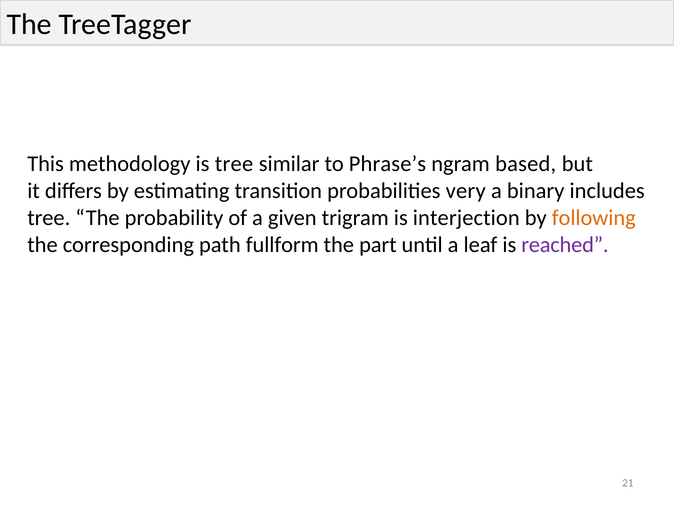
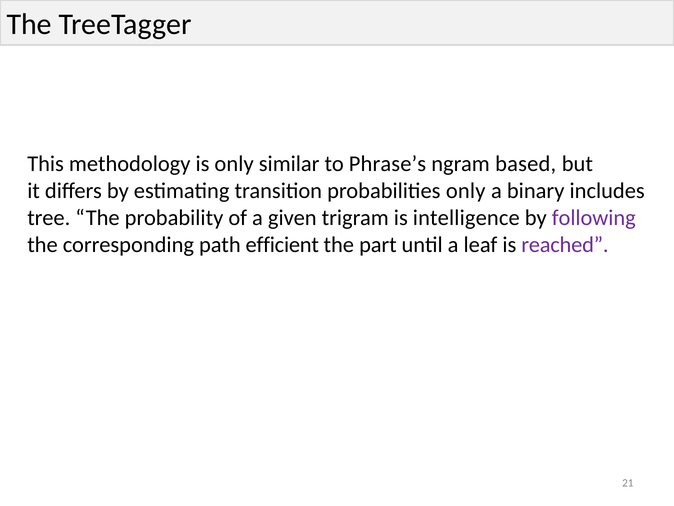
is tree: tree -> only (234, 163)
probabilities very: very -> only (466, 190)
interjection: interjection -> intelligence (466, 217)
following colour: orange -> purple (594, 217)
fullform: fullform -> efficient (282, 244)
